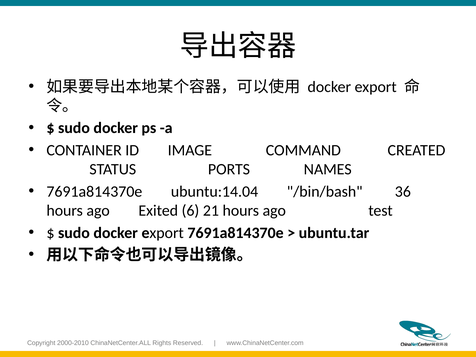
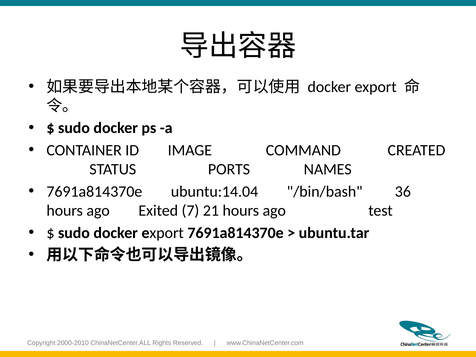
6: 6 -> 7 (190, 211)
